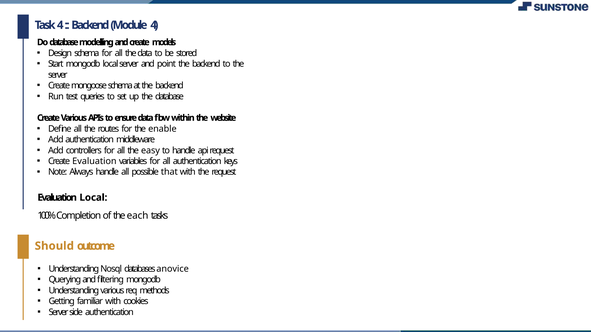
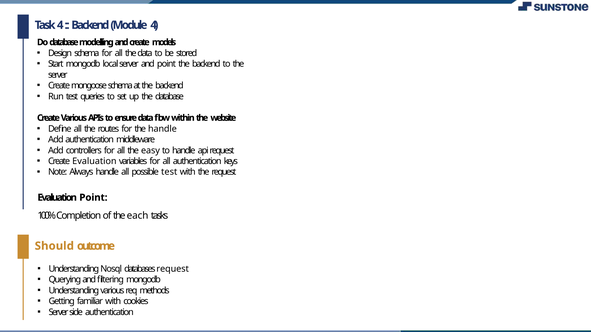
the enable: enable -> handle (162, 129)
possible that: that -> test (169, 172)
Evaluation Local: Local -> Point (93, 198)
databases anovice: anovice -> request (173, 269)
